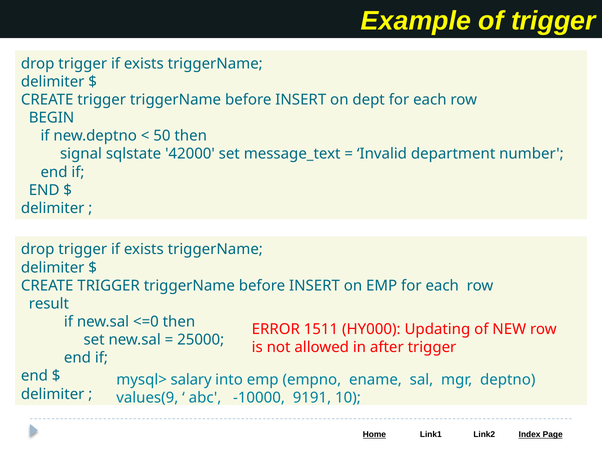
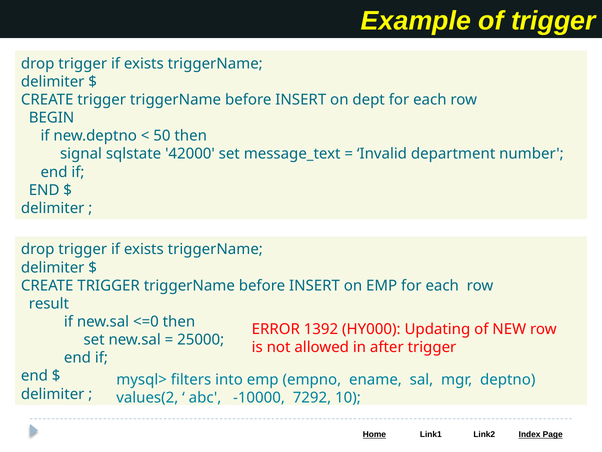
1511: 1511 -> 1392 (321, 329)
salary: salary -> filters (191, 379)
values(9: values(9 -> values(2 (147, 397)
9191: 9191 -> 7292 (312, 397)
